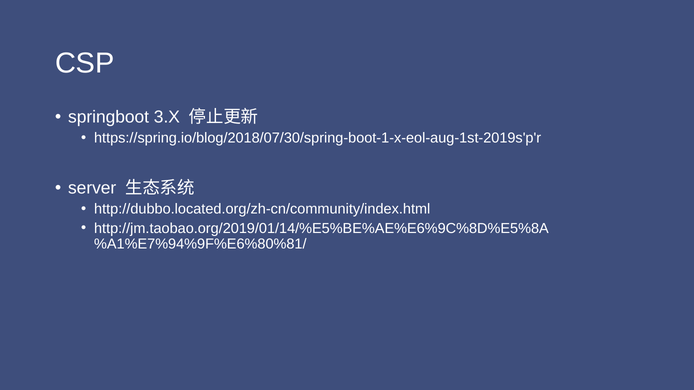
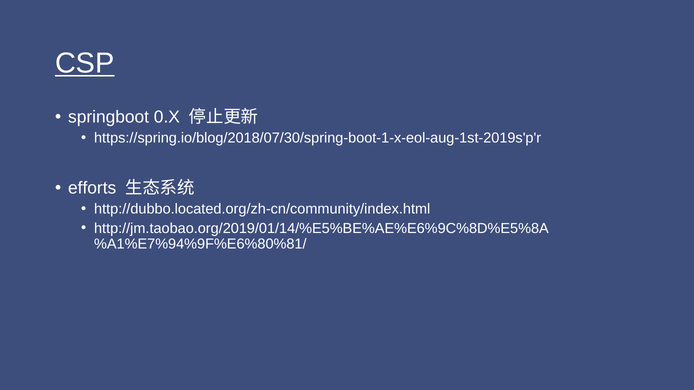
CSP underline: none -> present (85, 63)
3.X: 3.X -> 0.X (167, 117)
server: server -> efforts (92, 188)
